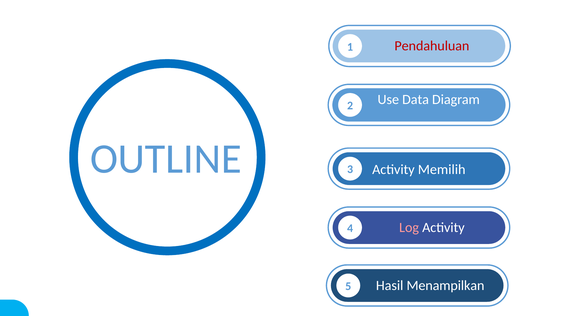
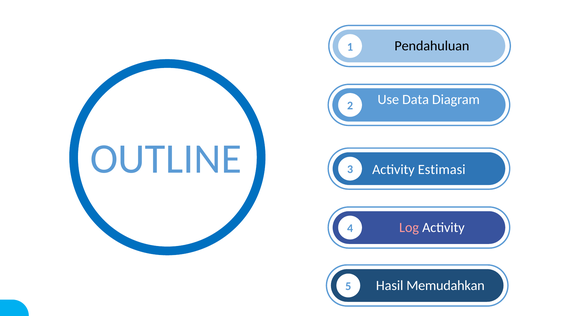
Pendahuluan colour: red -> black (432, 46)
Memilih: Memilih -> Estimasi (442, 170)
Menampilkan: Menampilkan -> Memudahkan (445, 286)
